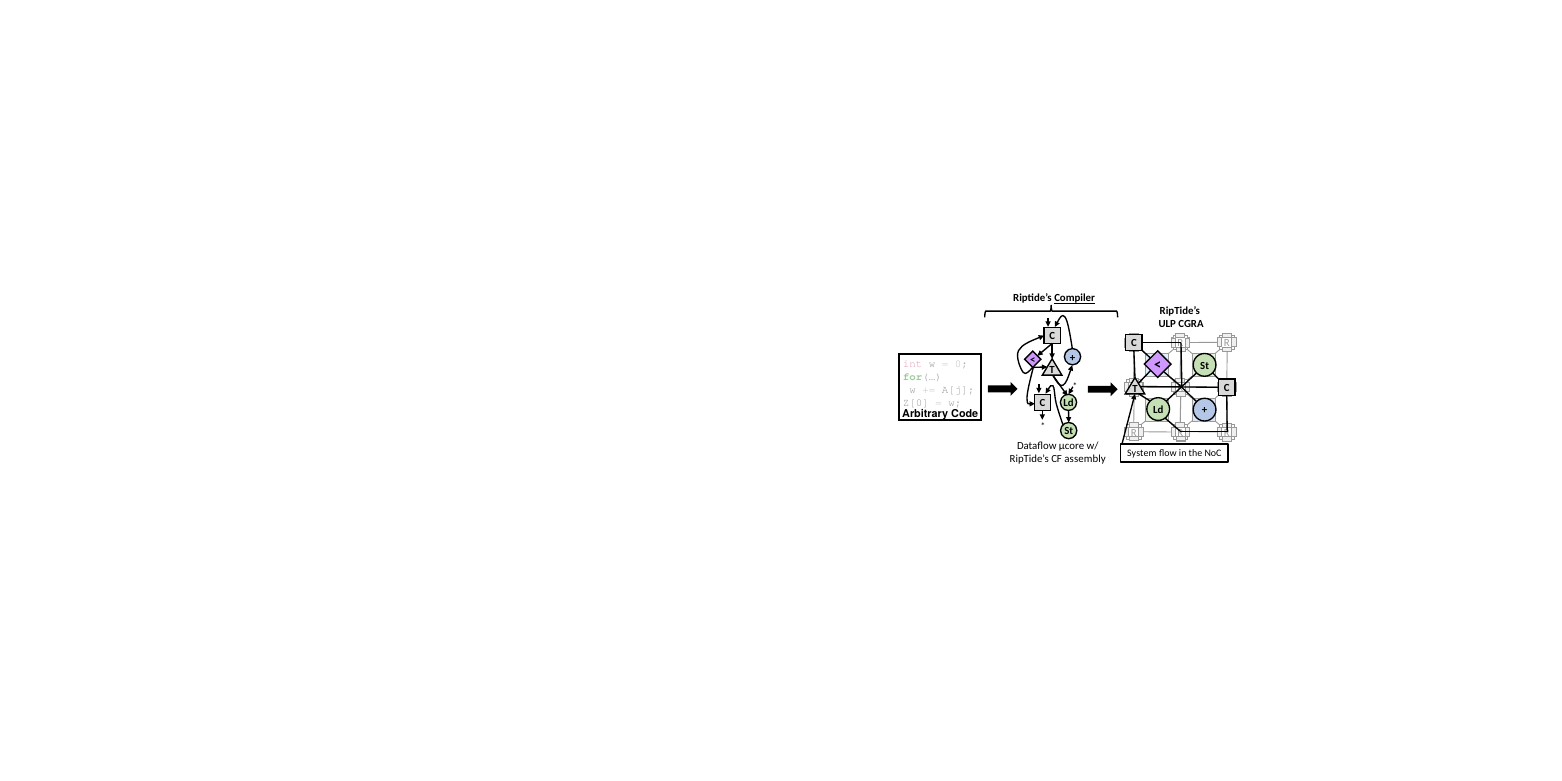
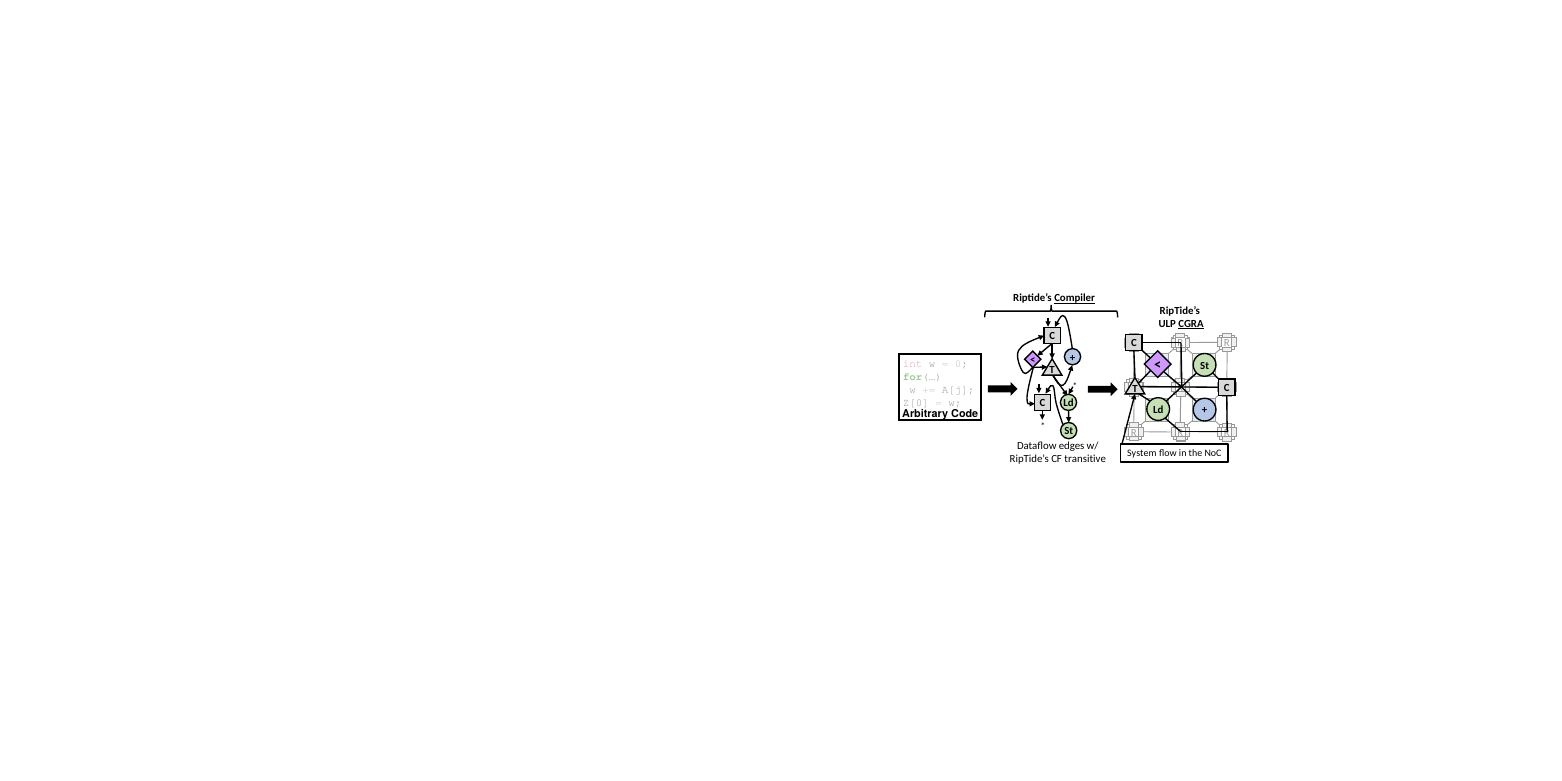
CGRA underline: none -> present (1191, 324)
μcore: μcore -> edges (1072, 446)
assembly: assembly -> transitive (1085, 459)
